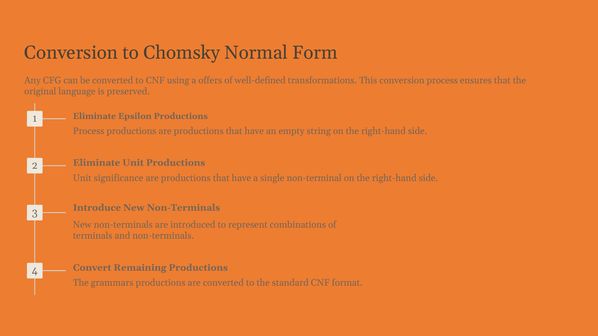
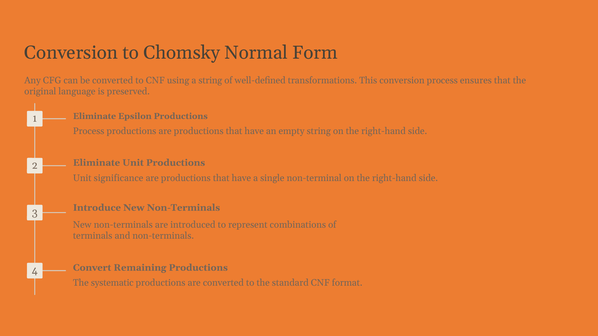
a offers: offers -> string (210, 81)
grammars: grammars -> systematic (112, 283)
